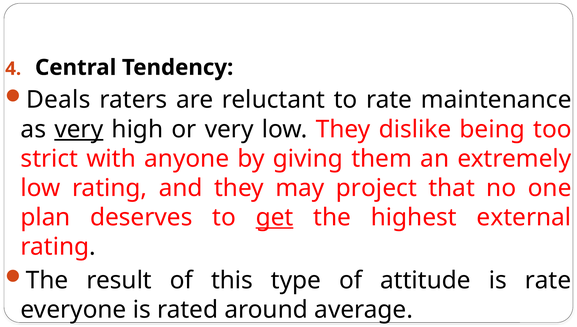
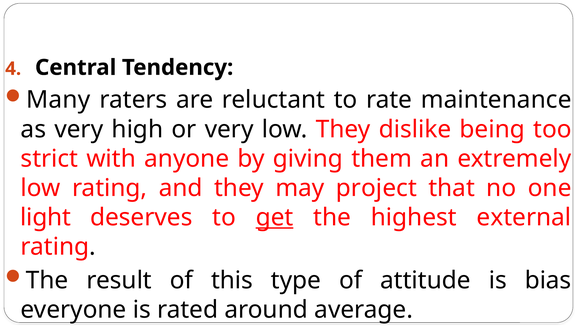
Deals: Deals -> Many (58, 100)
very underline: present -> none (79, 129)
plan: plan -> light (46, 217)
is rate: rate -> bias (548, 280)
